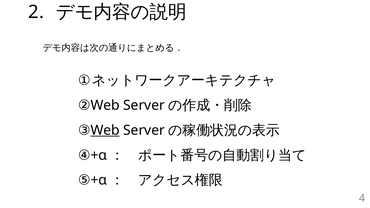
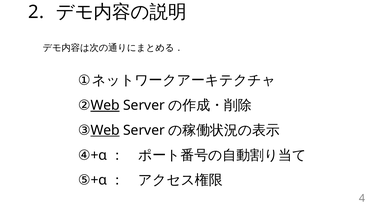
Web underline: none -> present (105, 105)
